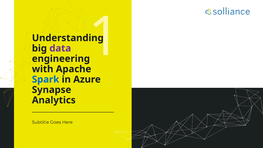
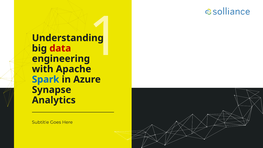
data colour: purple -> red (60, 48)
